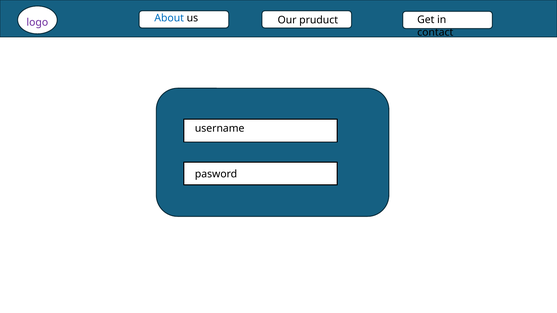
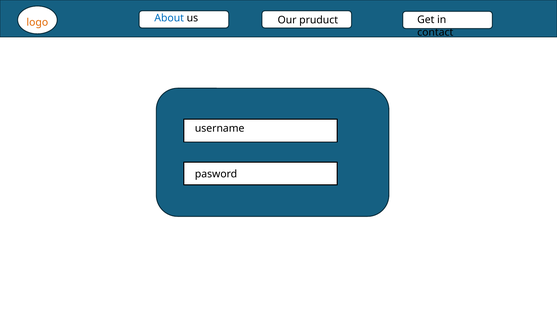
logo colour: purple -> orange (37, 22)
